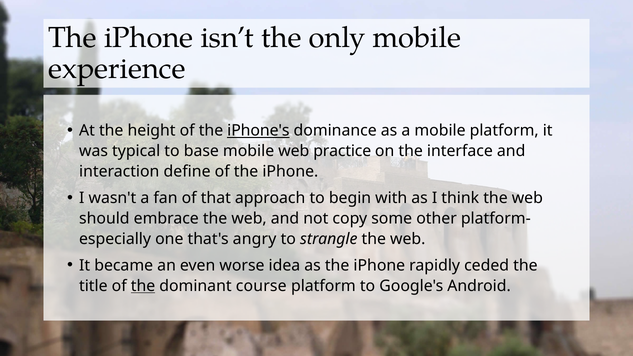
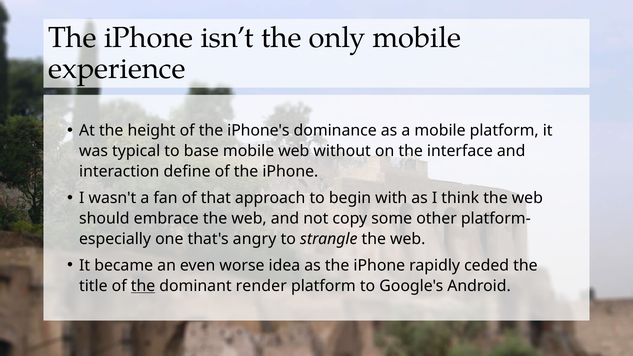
iPhone's underline: present -> none (258, 131)
practice: practice -> without (342, 151)
course: course -> render (261, 286)
